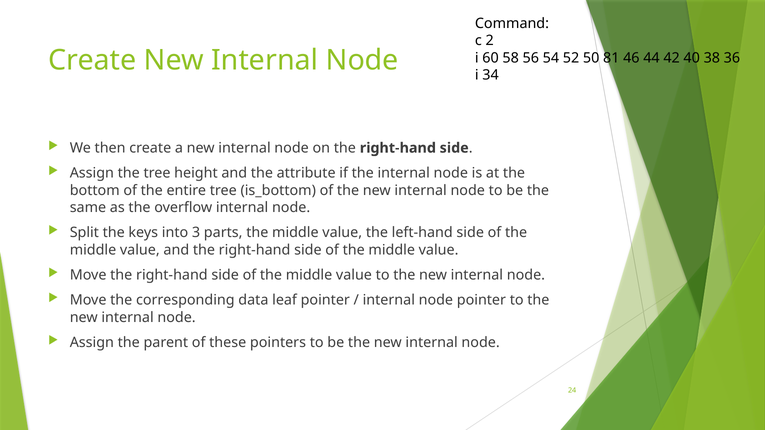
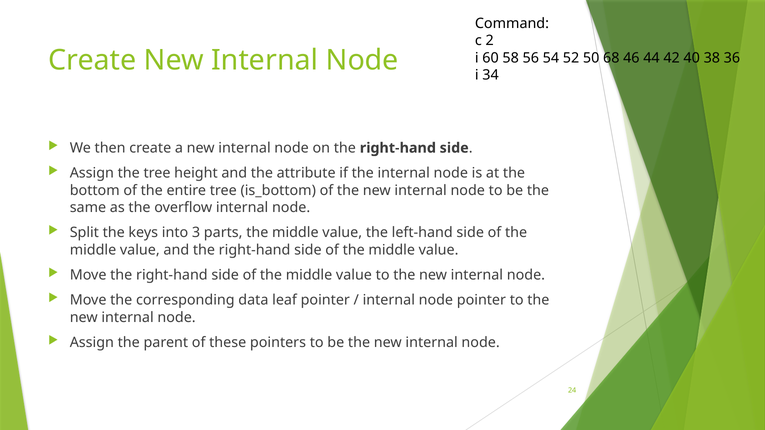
81: 81 -> 68 (611, 58)
